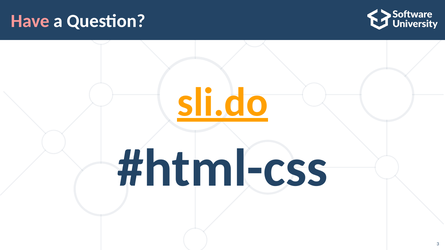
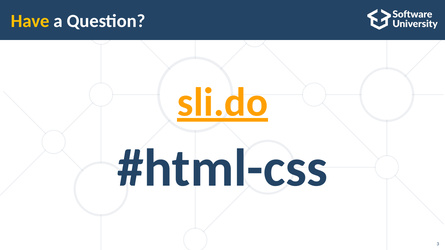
Have colour: pink -> yellow (30, 21)
